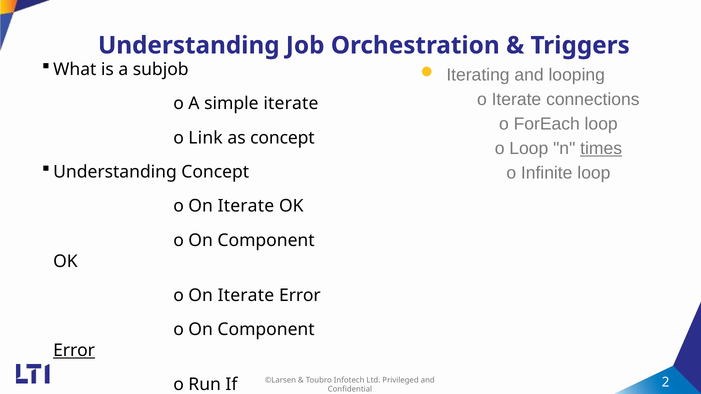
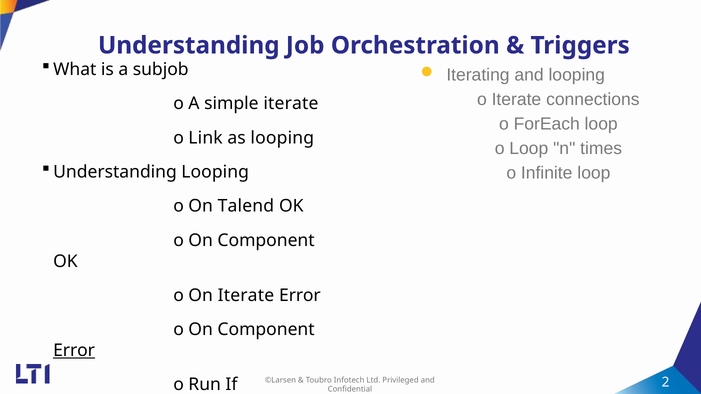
as concept: concept -> looping (282, 138)
times underline: present -> none (601, 149)
Understanding Concept: Concept -> Looping (215, 172)
Iterate: Iterate -> Talend (246, 206)
